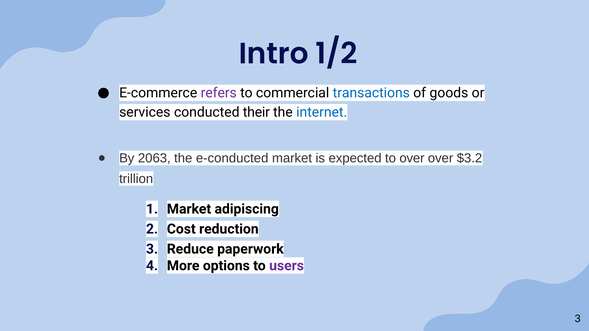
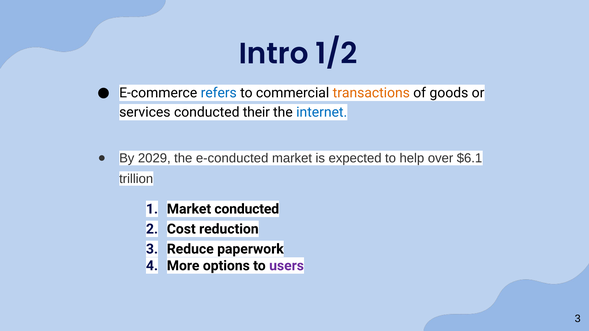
refers colour: purple -> blue (219, 93)
transactions colour: blue -> orange (371, 93)
2063: 2063 -> 2029 (154, 158)
to over: over -> help (412, 158)
$3.2: $3.2 -> $6.1 (470, 158)
Market adipiscing: adipiscing -> conducted (247, 209)
